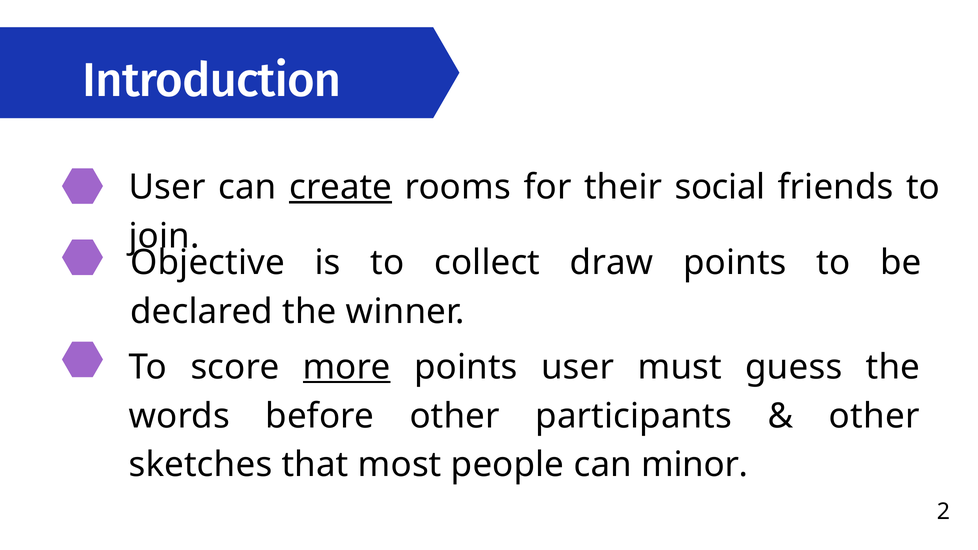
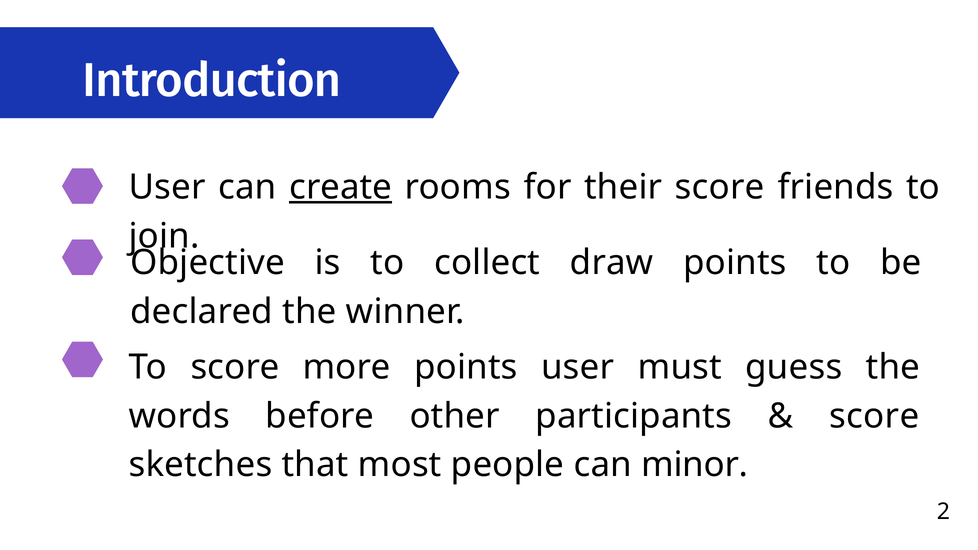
their social: social -> score (720, 187)
more underline: present -> none (347, 367)
other: other -> score (874, 416)
